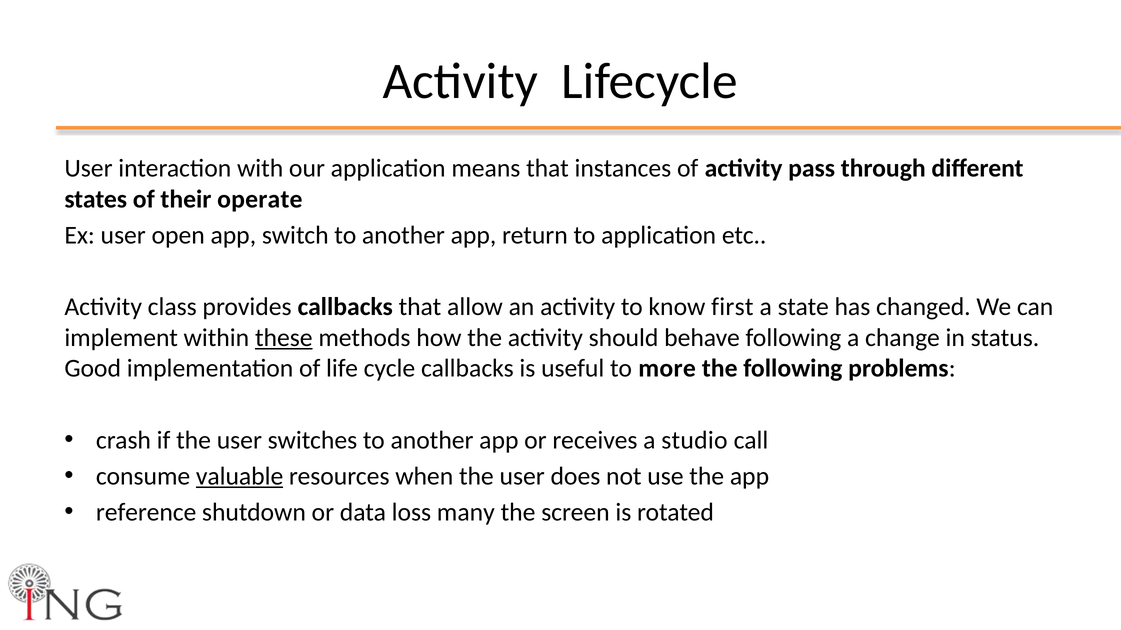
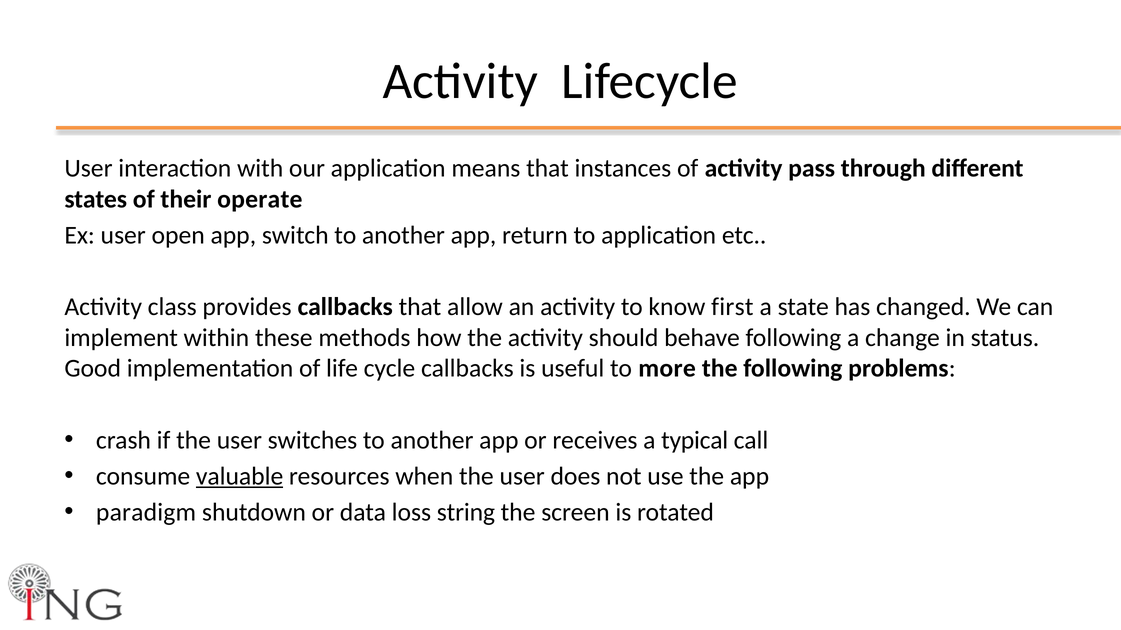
these underline: present -> none (284, 338)
studio: studio -> typical (695, 441)
reference: reference -> paradigm (146, 513)
many: many -> string (466, 513)
